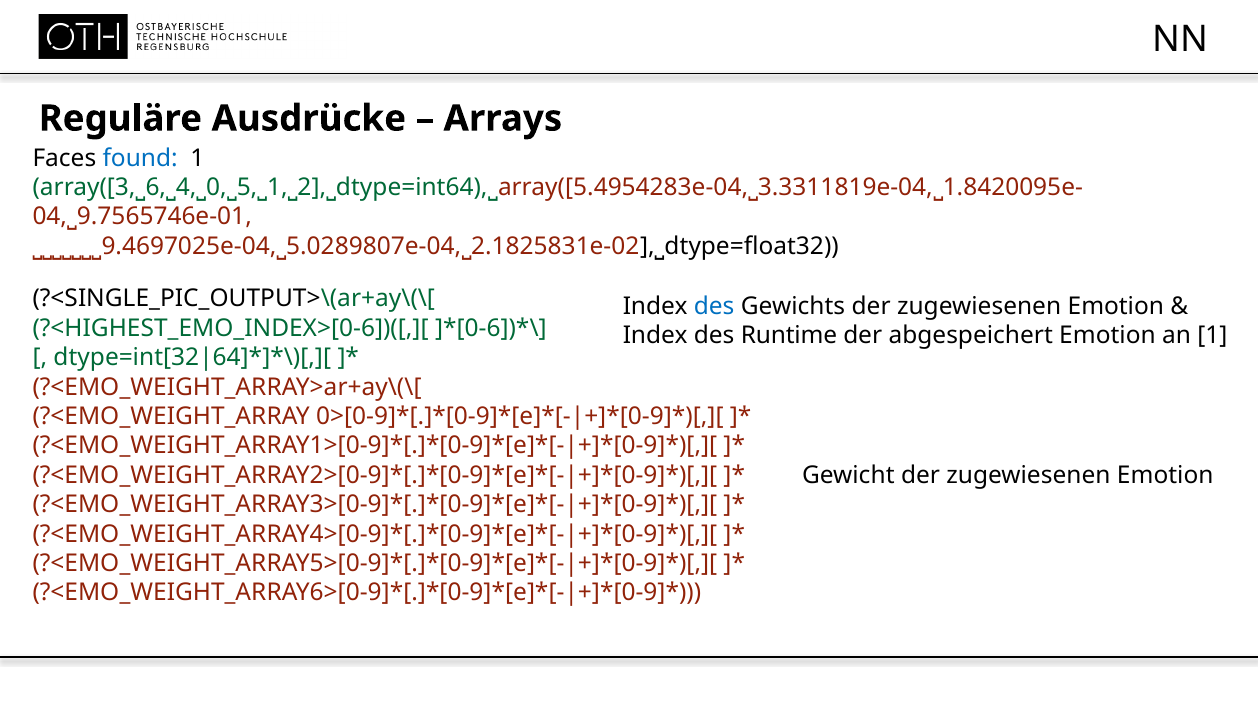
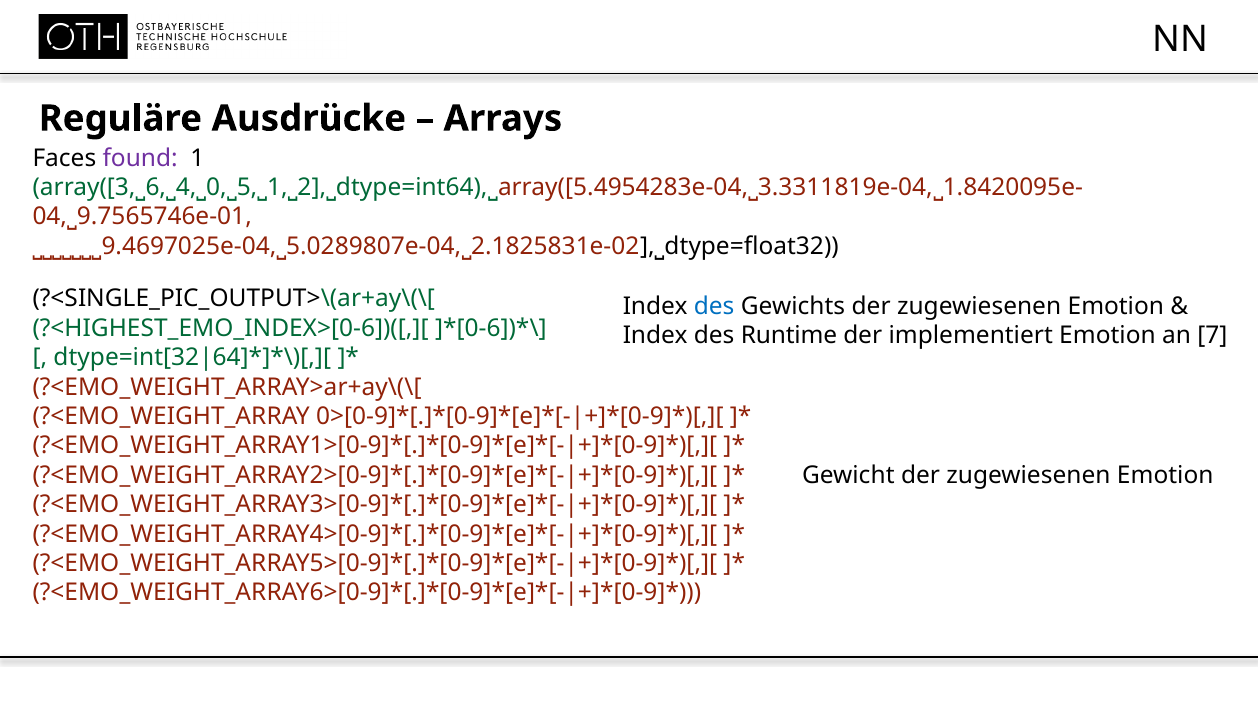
found colour: blue -> purple (140, 158)
abgespeichert: abgespeichert -> implementiert (971, 336)
an 1: 1 -> 7 (1212, 336)
